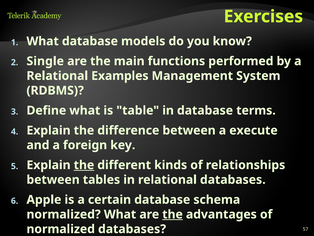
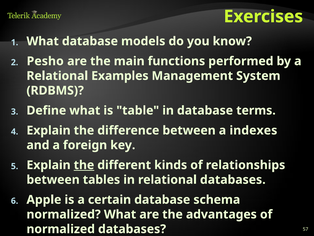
Single: Single -> Pesho (45, 61)
execute: execute -> indexes (253, 130)
the underline: present -> none (173, 214)
